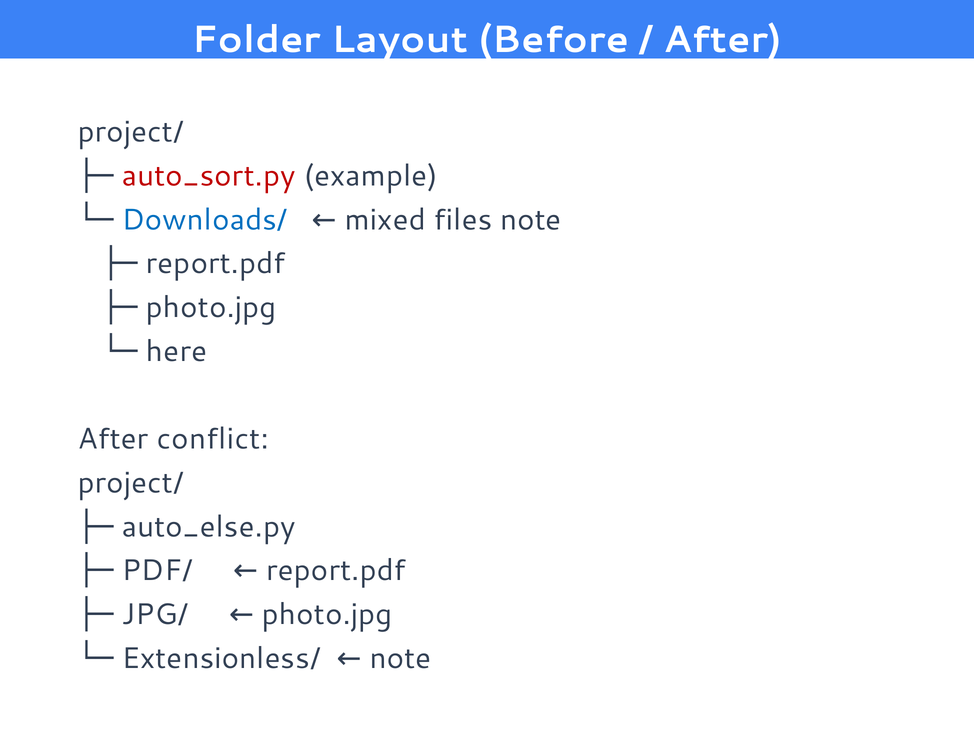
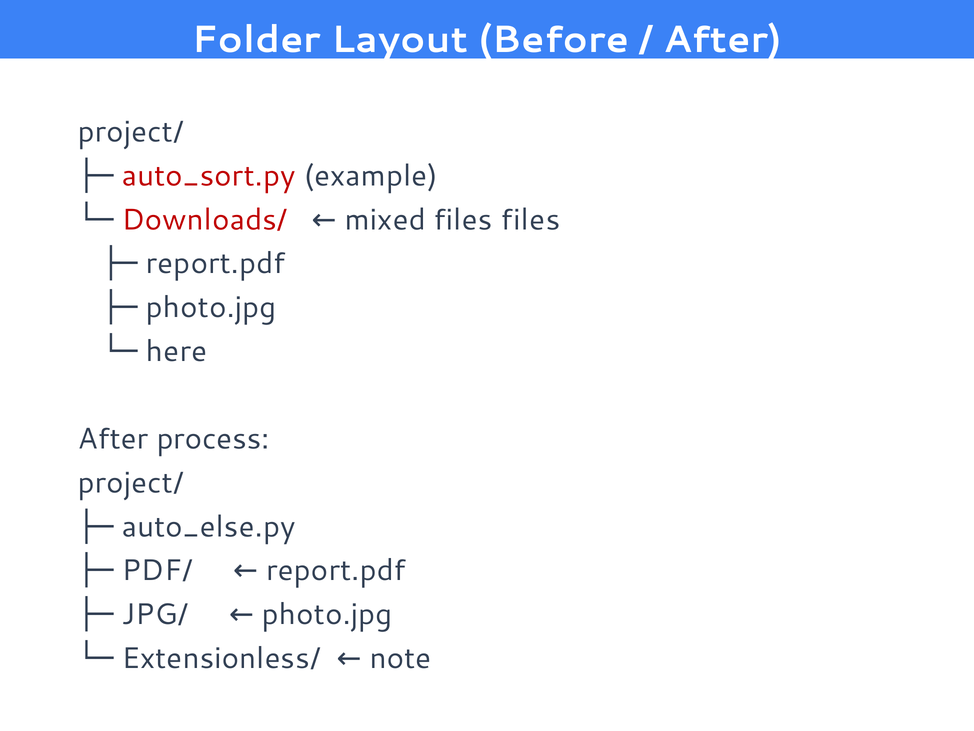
Downloads/ colour: blue -> red (205, 220)
files note: note -> files (531, 220)
conflict: conflict -> process (213, 439)
